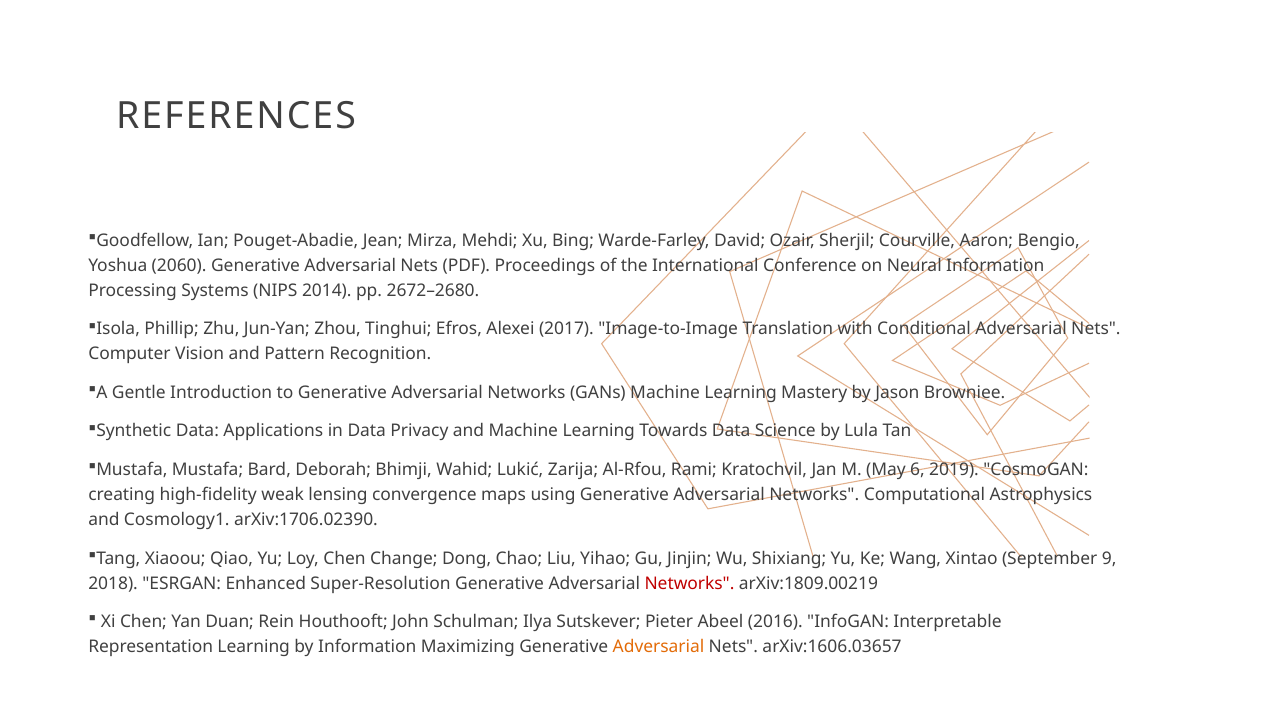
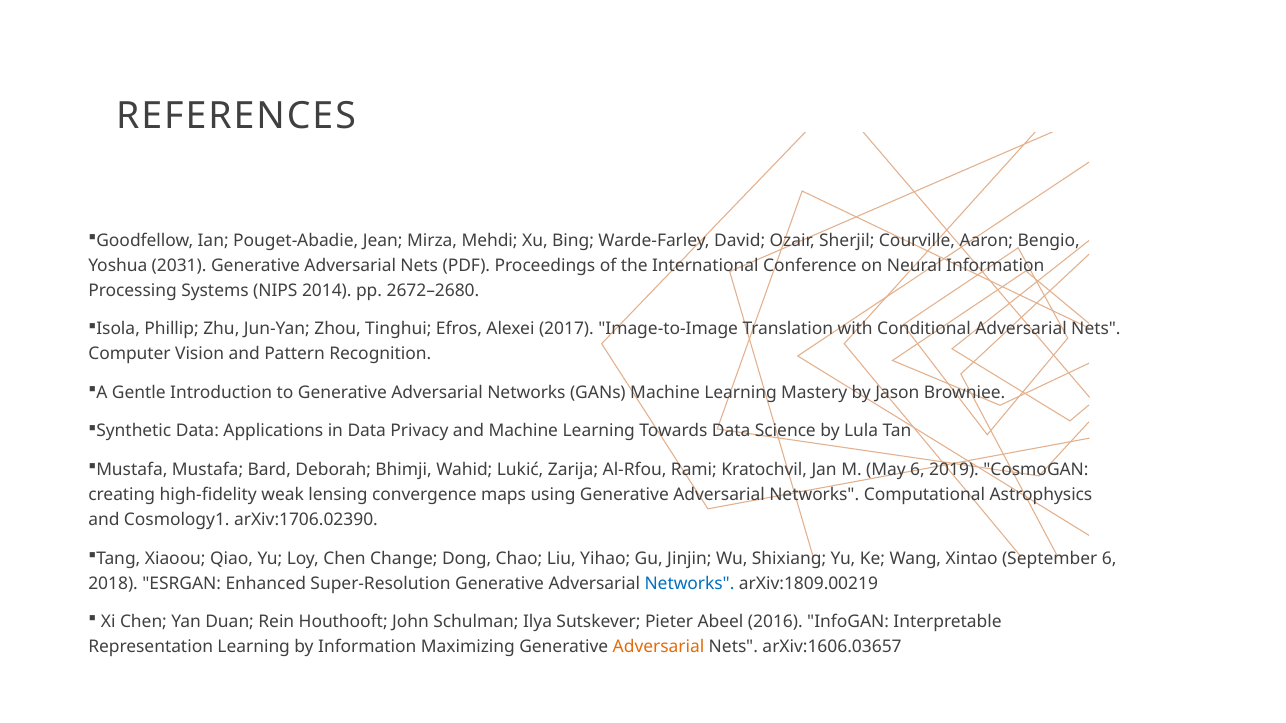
2060: 2060 -> 2031 (179, 266)
September 9: 9 -> 6 (1109, 559)
Networks colour: red -> blue (689, 584)
